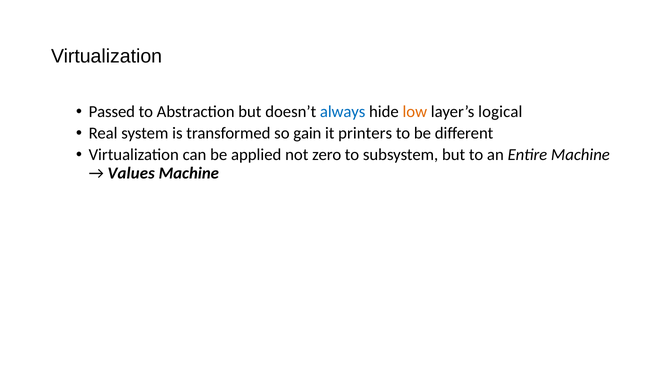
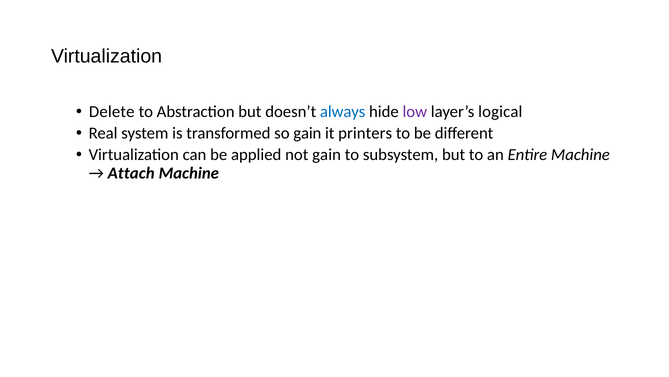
Passed: Passed -> Delete (112, 112)
low colour: orange -> purple (415, 112)
not zero: zero -> gain (327, 155)
Values: Values -> Attach (131, 173)
